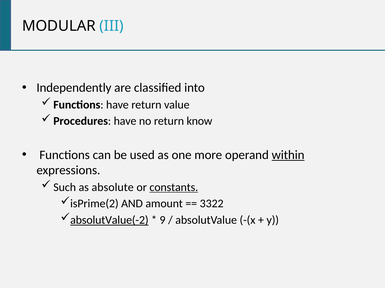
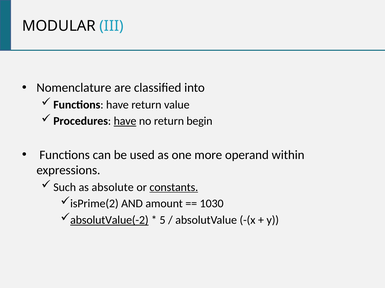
Independently: Independently -> Nomenclature (74, 88)
have underline: none -> present (125, 121)
know: know -> begin (199, 121)
within underline: present -> none (288, 155)
3322: 3322 -> 1030 (212, 204)
9: 9 -> 5 (163, 221)
